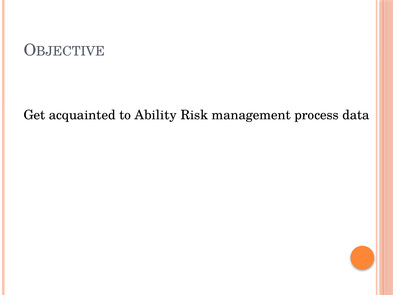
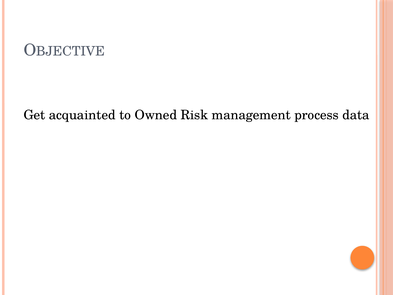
Ability: Ability -> Owned (156, 115)
